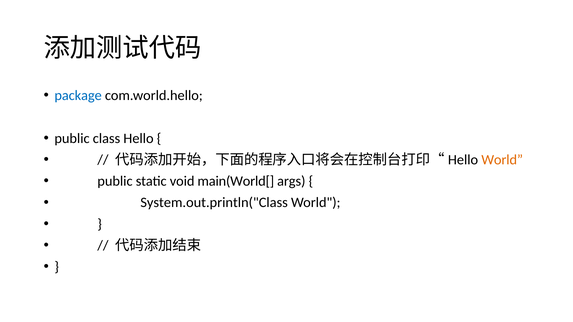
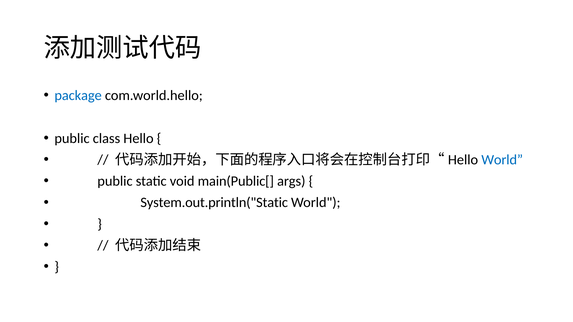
World colour: orange -> blue (502, 160)
main(World[: main(World[ -> main(Public[ (236, 181)
System.out.println("Class: System.out.println("Class -> System.out.println("Static (214, 203)
